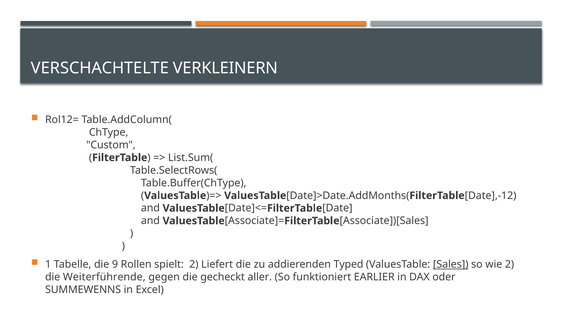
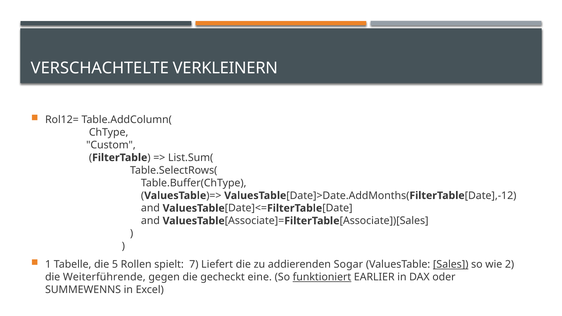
9: 9 -> 5 (115, 264)
spielt 2: 2 -> 7 (194, 264)
Typed: Typed -> Sogar (348, 264)
aller: aller -> eine (260, 277)
funktioniert underline: none -> present (322, 277)
